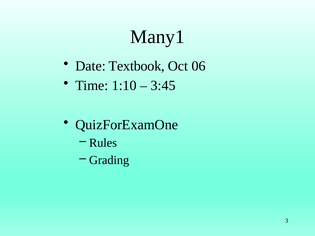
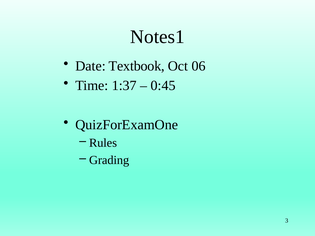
Many1: Many1 -> Notes1 (157, 37)
1:10: 1:10 -> 1:37 (124, 86)
3:45: 3:45 -> 0:45 (163, 86)
